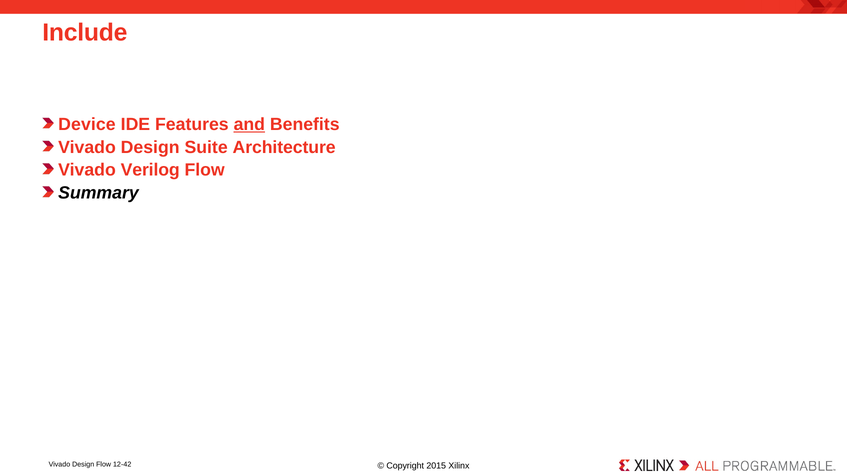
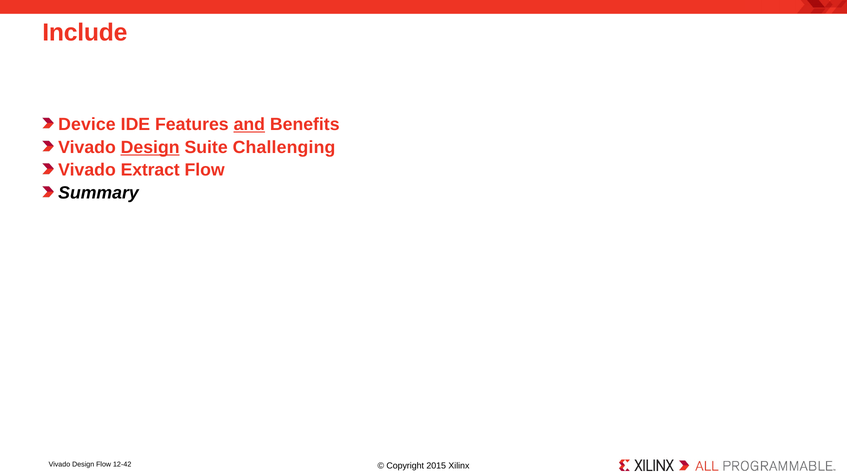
Design underline: none -> present (150, 147)
Architecture: Architecture -> Challenging (284, 147)
Verilog: Verilog -> Extract (150, 170)
